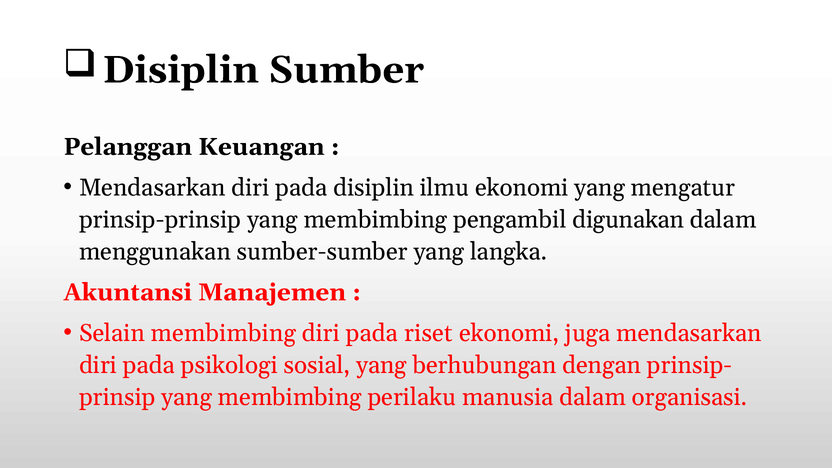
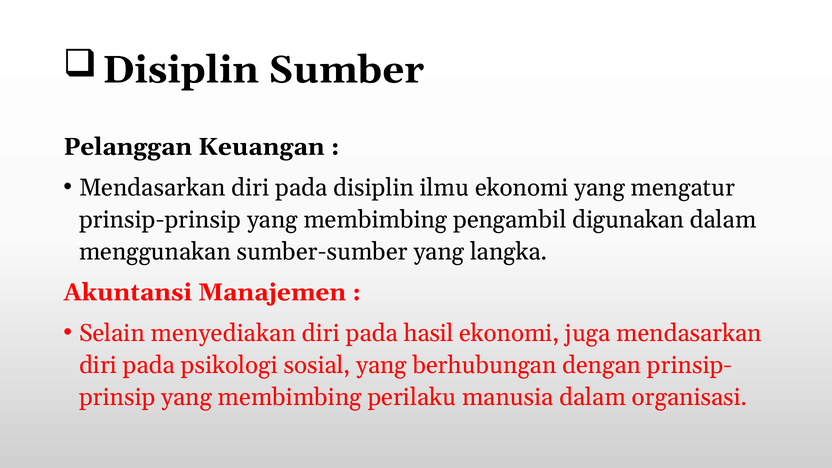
Selain membimbing: membimbing -> menyediakan (223, 333)
riset: riset -> hasil (429, 333)
